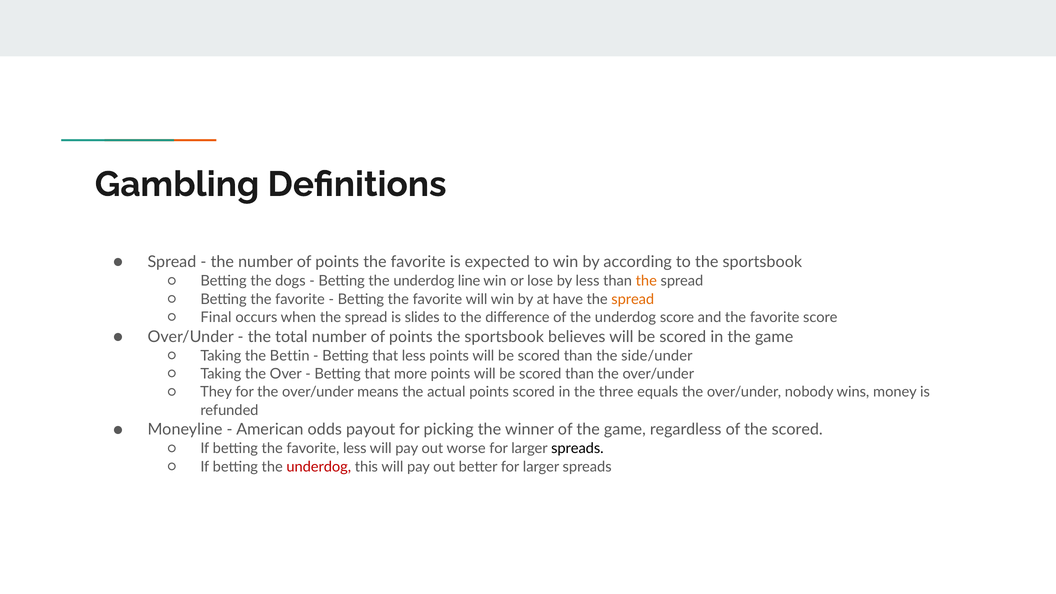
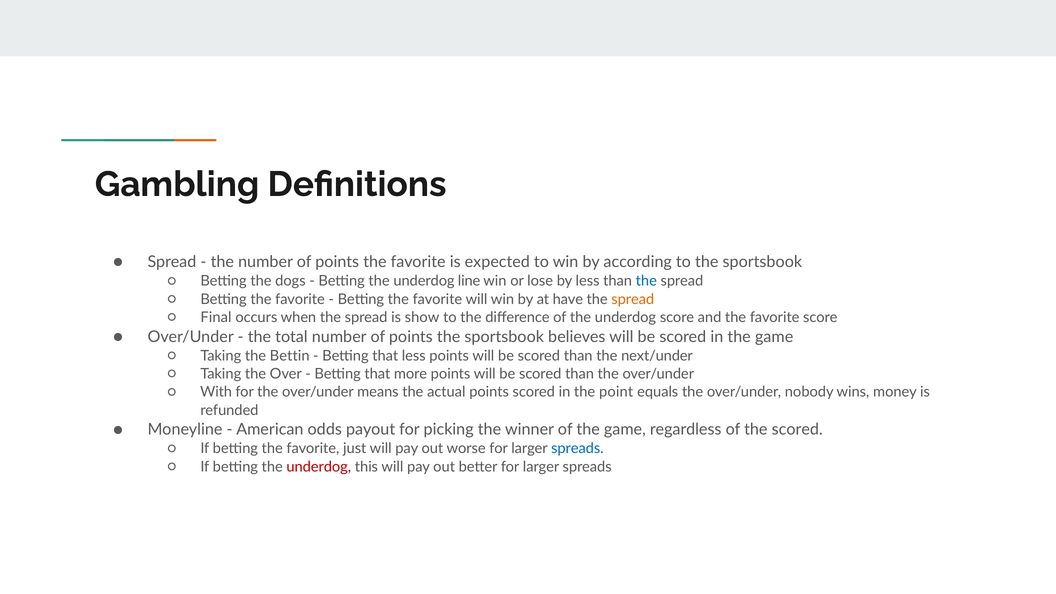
the colour: orange -> blue (646, 281)
slides: slides -> show (422, 317)
side/under: side/under -> next/under (657, 356)
They: They -> With (216, 392)
three: three -> point (616, 392)
favorite less: less -> just (355, 449)
spreads colour: black -> blue (577, 449)
